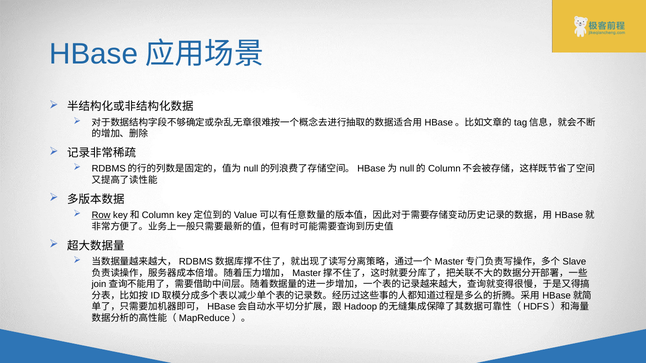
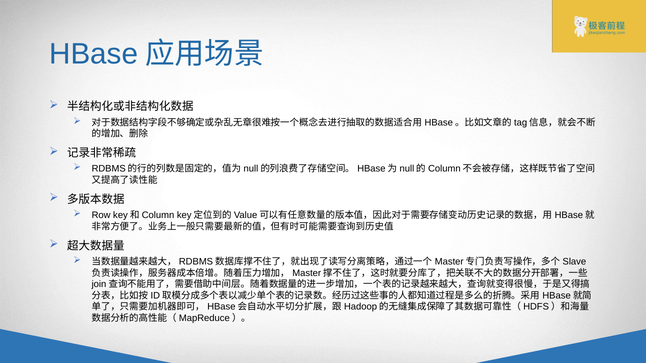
Row underline: present -> none (101, 215)
